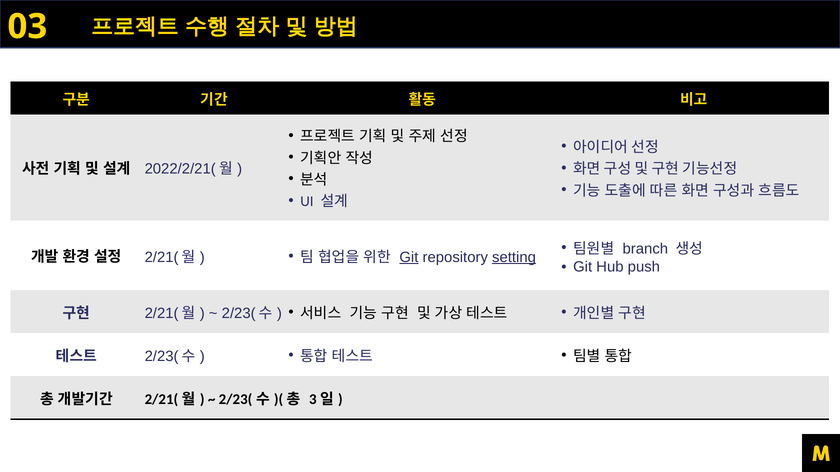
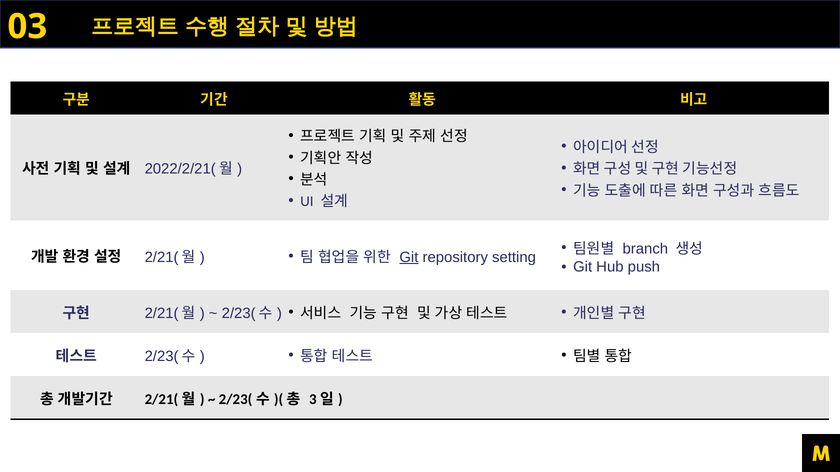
setting underline: present -> none (514, 257)
